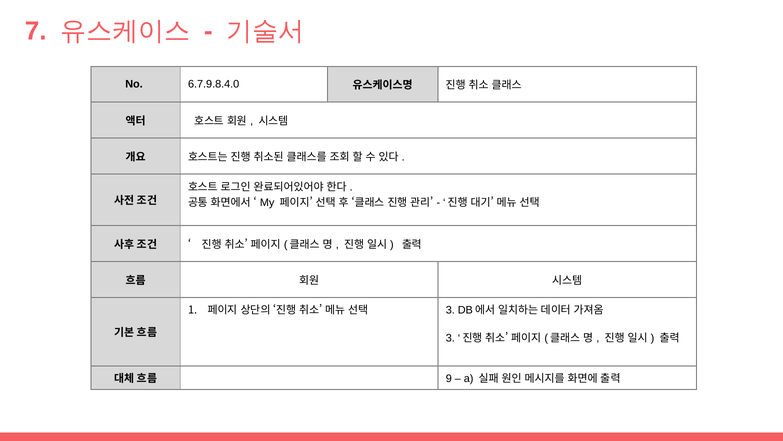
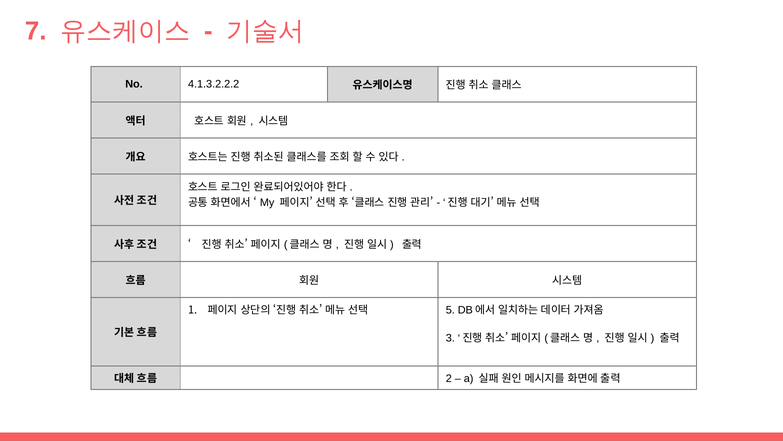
6.7.9.8.4.0: 6.7.9.8.4.0 -> 4.1.3.2.2.2 (214, 84)
3: 3 -> 5 (450, 310)
9: 9 -> 2 (449, 378)
